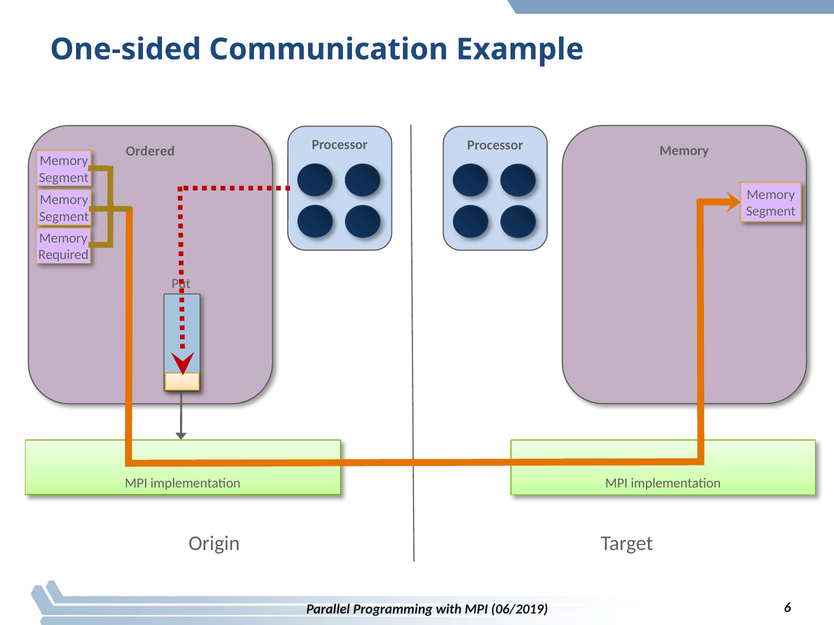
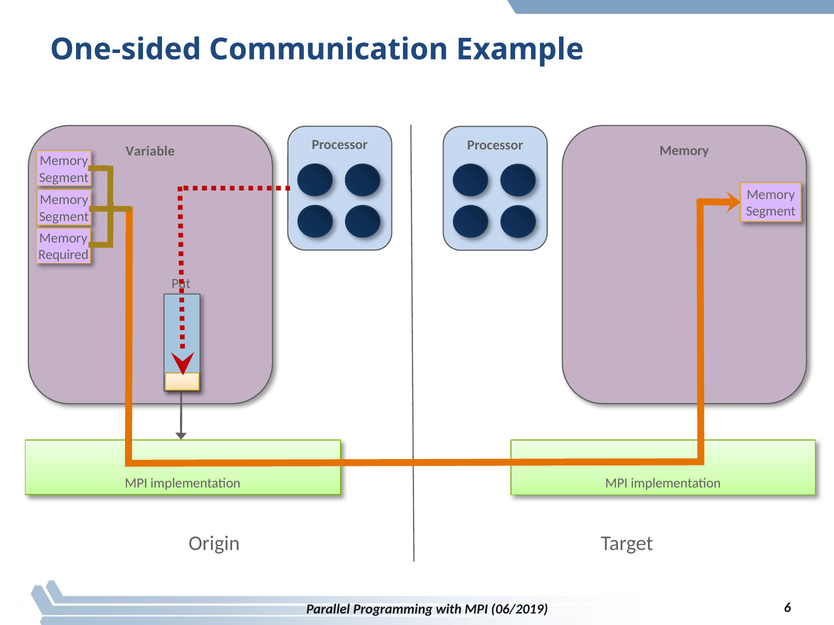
Ordered: Ordered -> Variable (150, 151)
